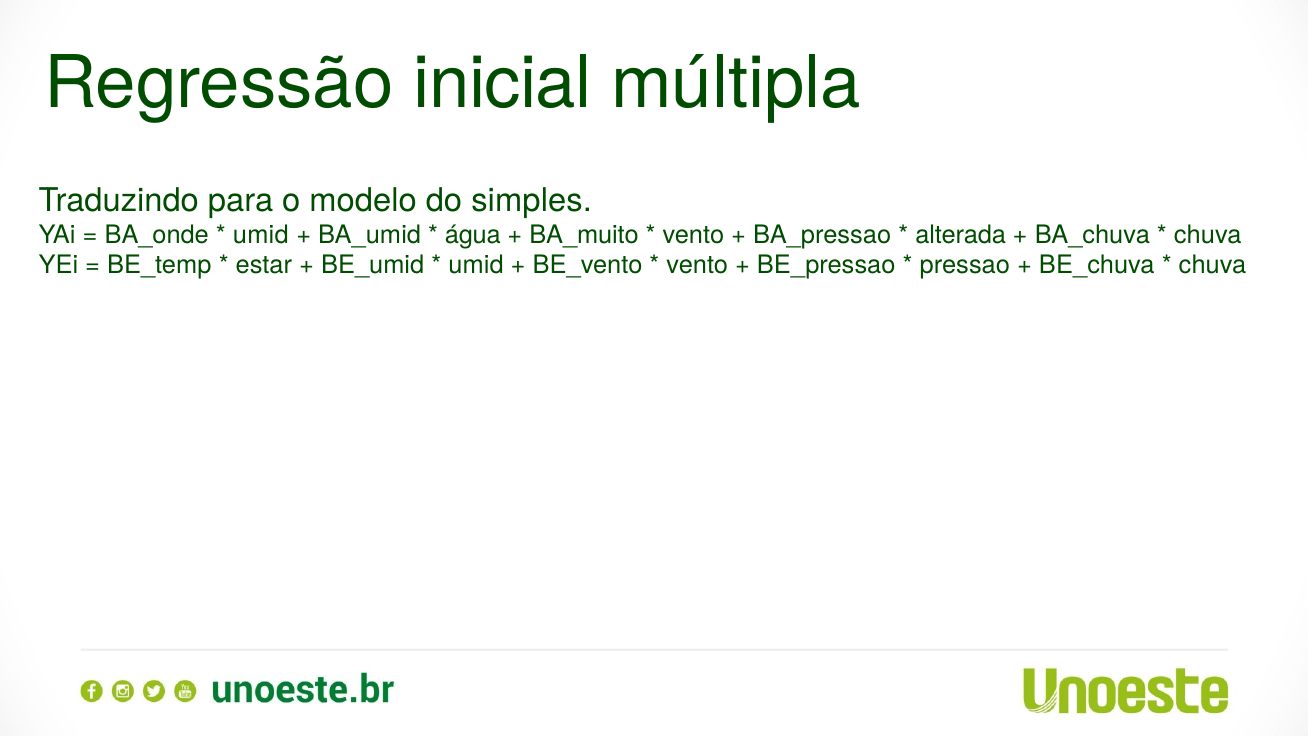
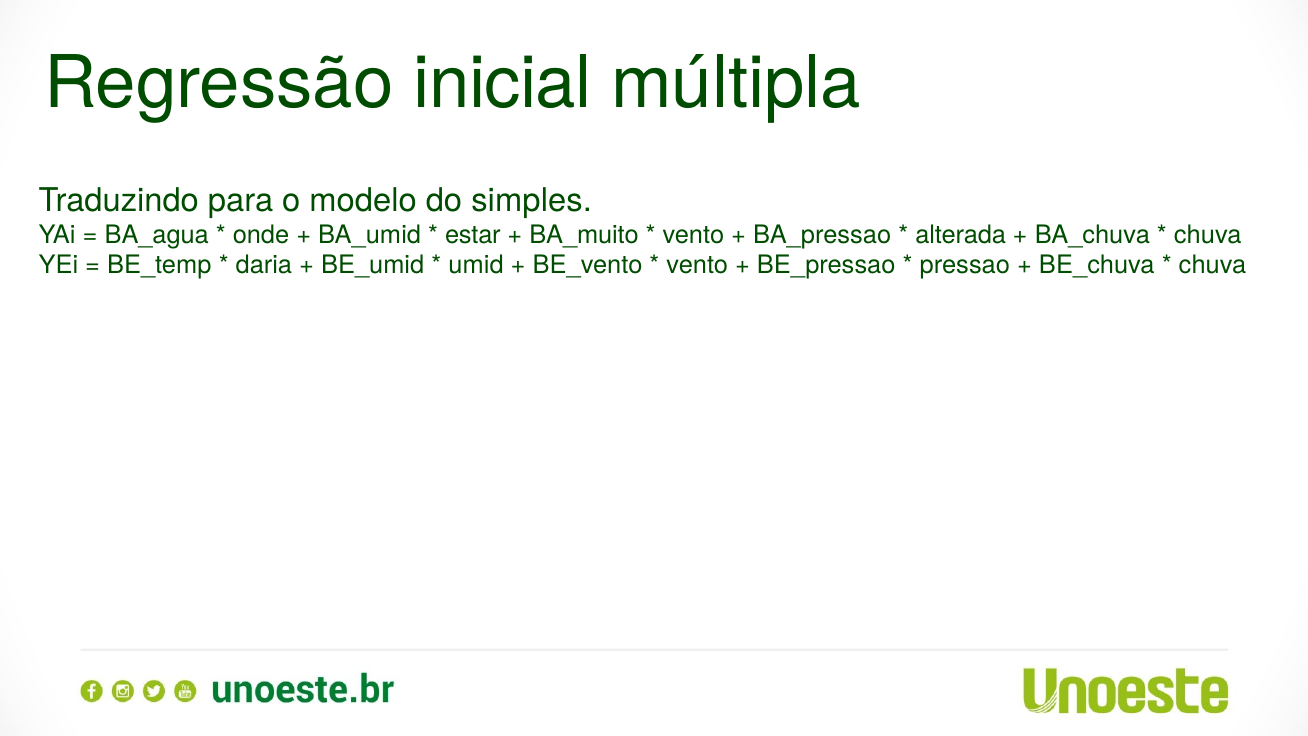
BA_onde: BA_onde -> BA_agua (157, 235)
umid: umid -> onde (261, 235)
água: água -> estar (473, 235)
estar: estar -> daria (264, 265)
